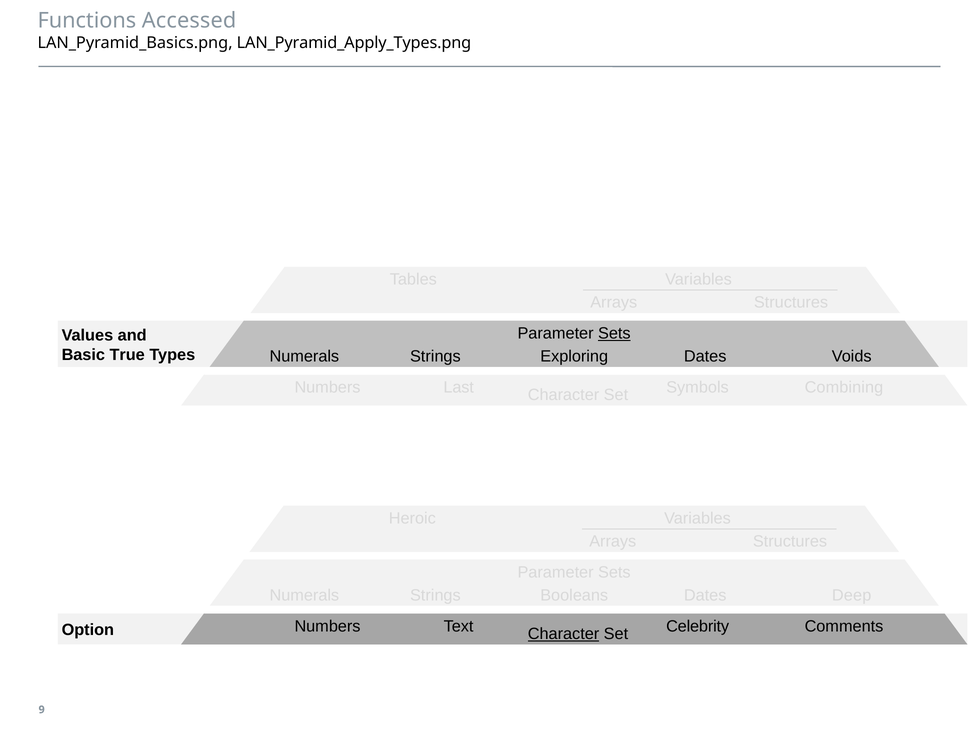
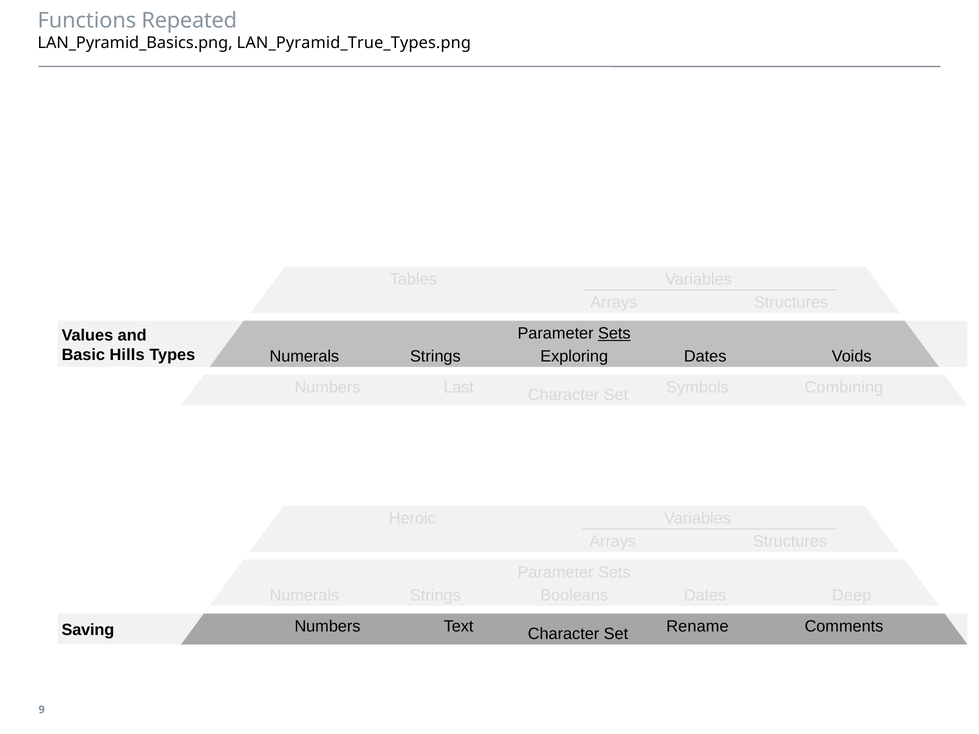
Accessed: Accessed -> Repeated (189, 20)
LAN_Pyramid_Apply_Types.png: LAN_Pyramid_Apply_Types.png -> LAN_Pyramid_True_Types.png (354, 43)
True: True -> Hills (127, 355)
Celebrity: Celebrity -> Rename (697, 626)
Option: Option -> Saving (88, 630)
Character underline: present -> none (564, 634)
